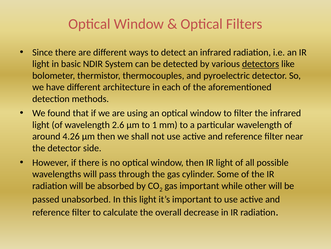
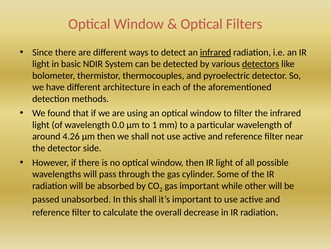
infrared underline: none -> present (216, 52)
2.6: 2.6 -> 0.0 (118, 124)
this light: light -> shall (148, 199)
